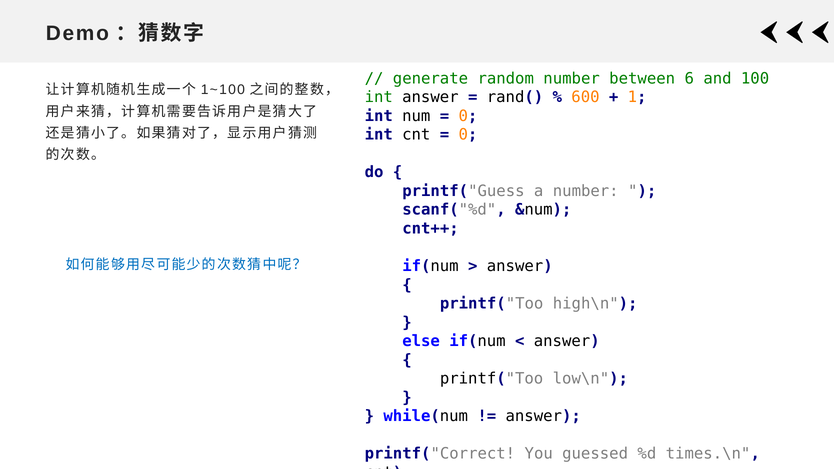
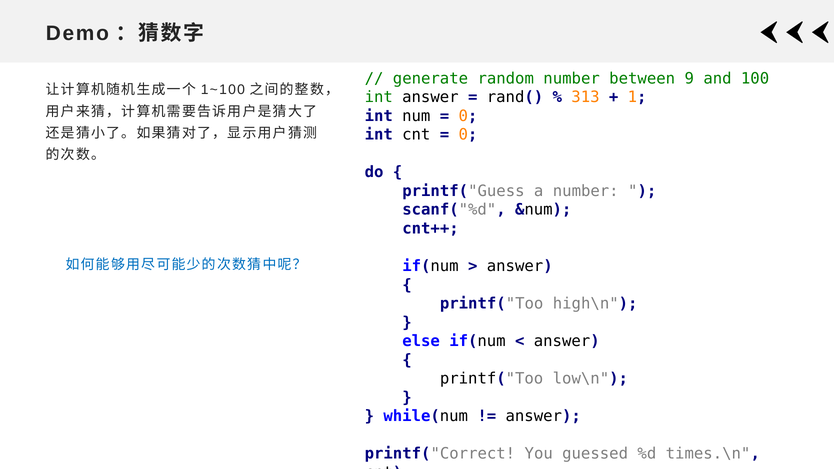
6: 6 -> 9 (689, 79)
600: 600 -> 313 (585, 97)
